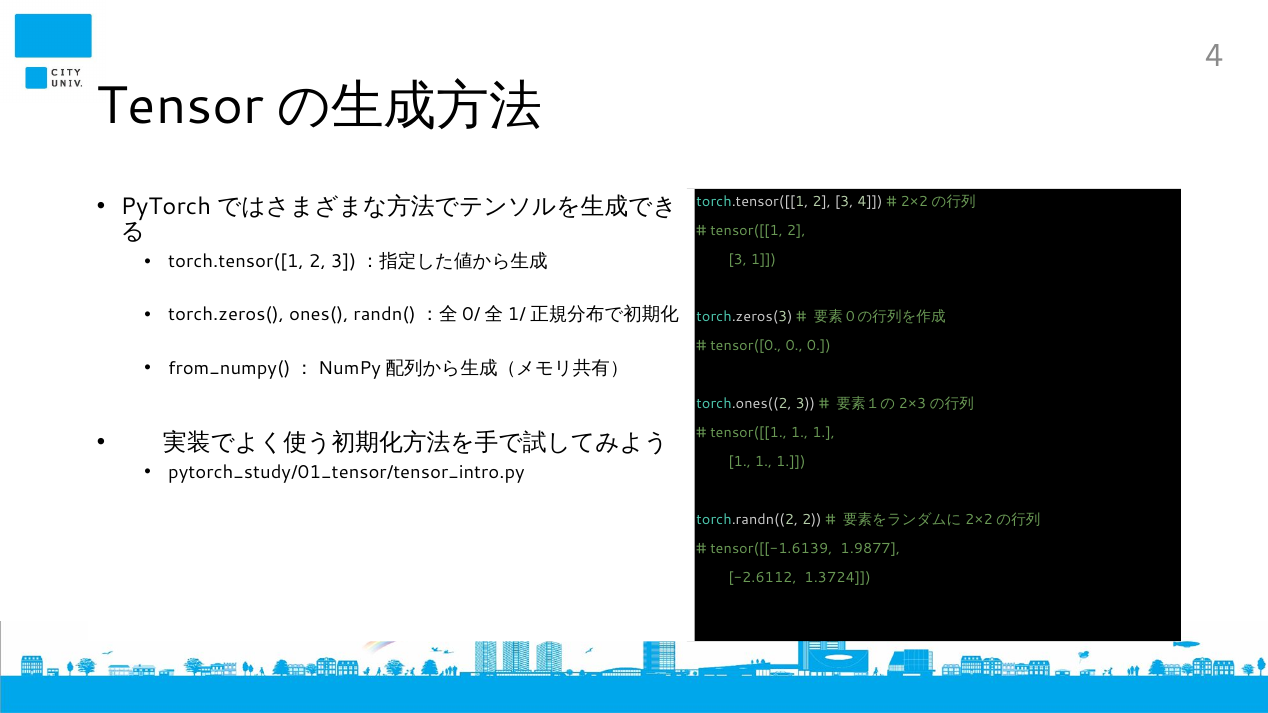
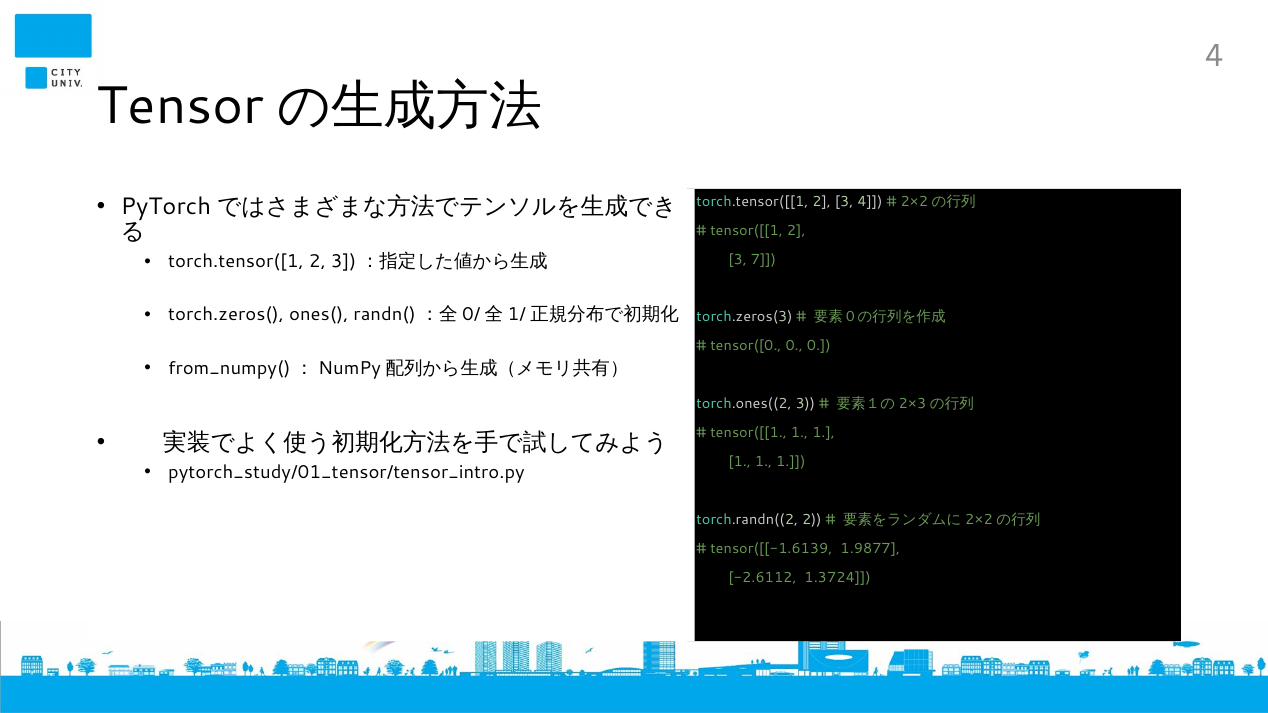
3 1: 1 -> 7 (764, 259)
